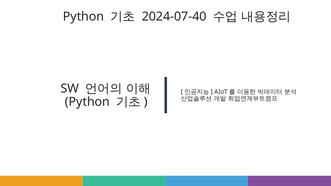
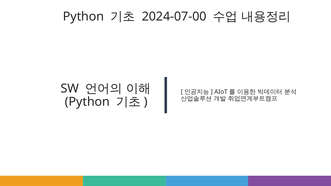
2024-07-40: 2024-07-40 -> 2024-07-00 (174, 16)
